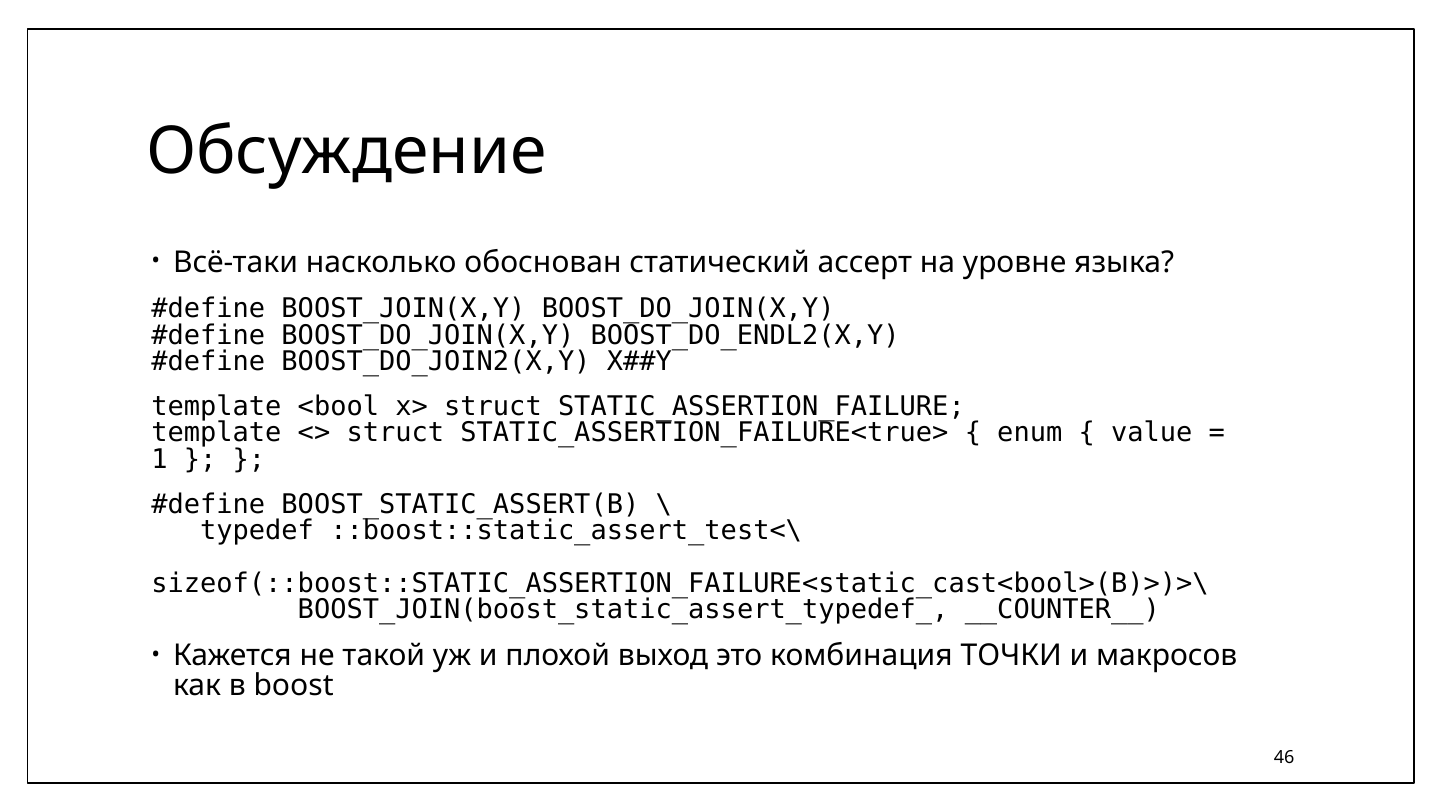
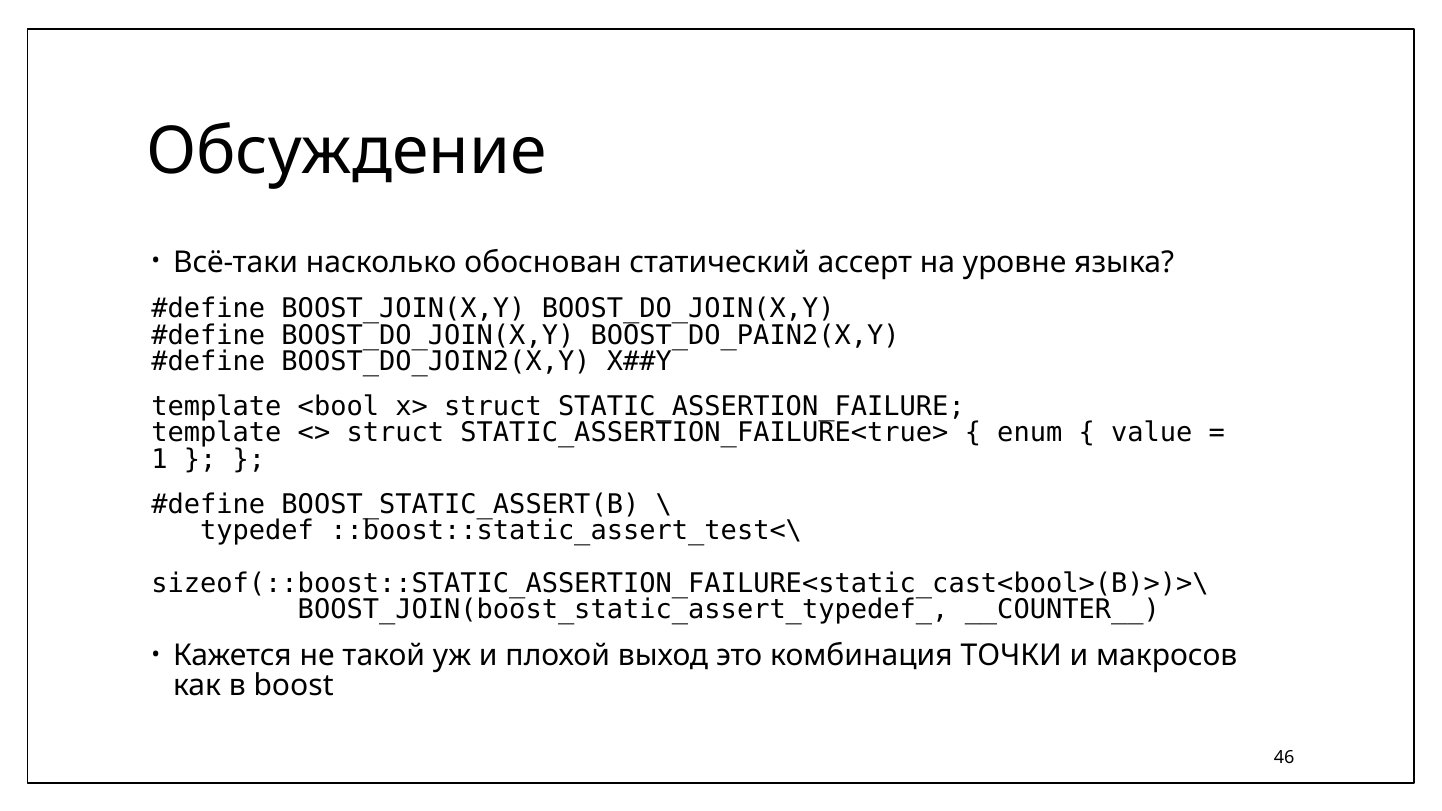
BOOST_DO_ENDL2(X,Y: BOOST_DO_ENDL2(X,Y -> BOOST_DO_PAIN2(X,Y (745, 335)
